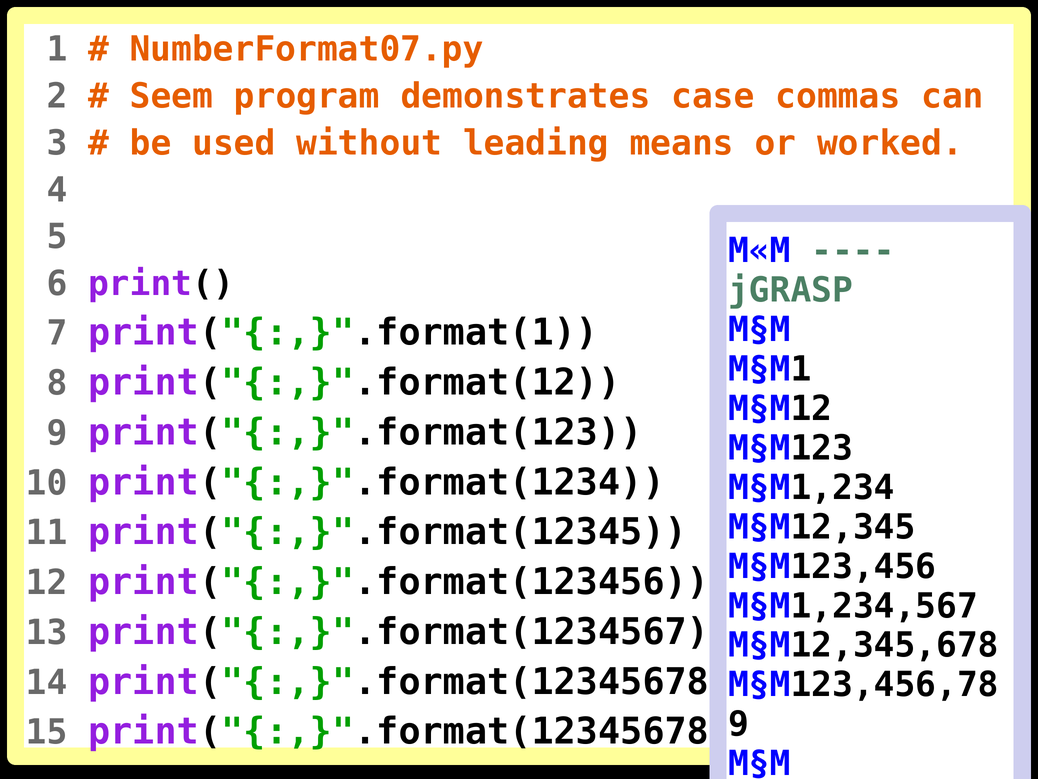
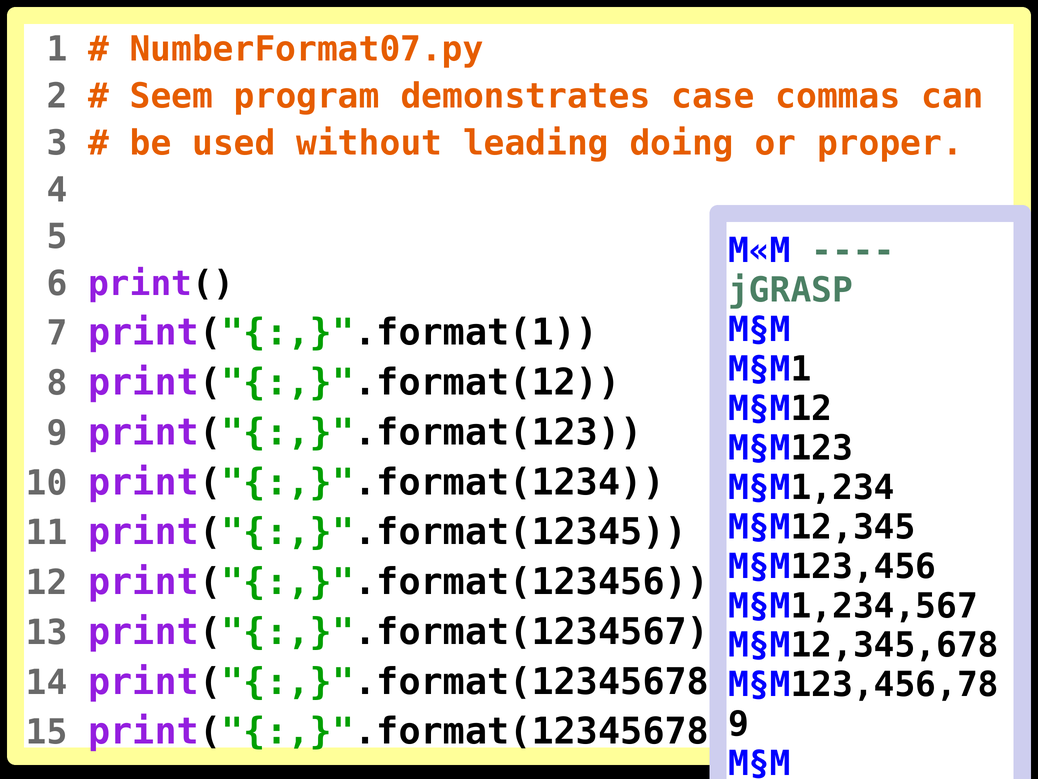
means: means -> doing (682, 143)
worked: worked -> proper (890, 143)
